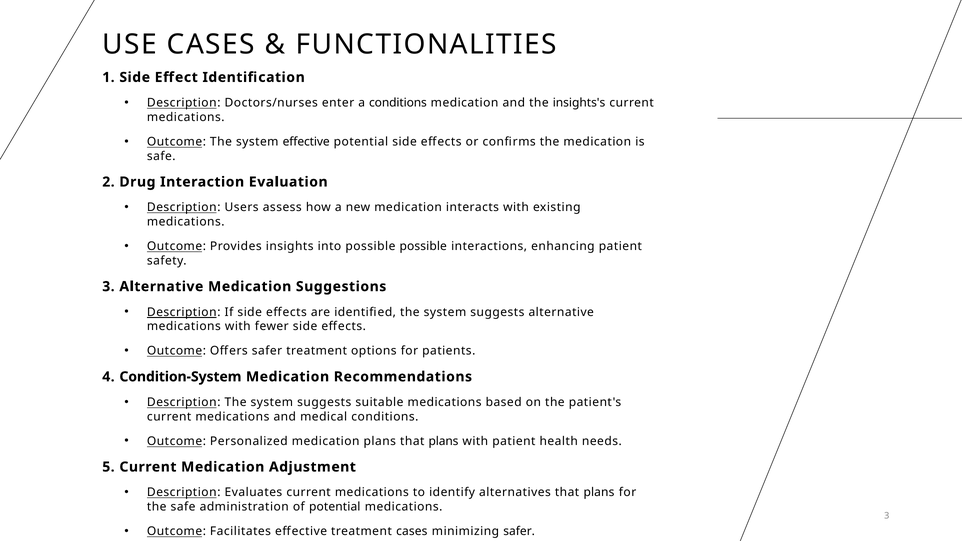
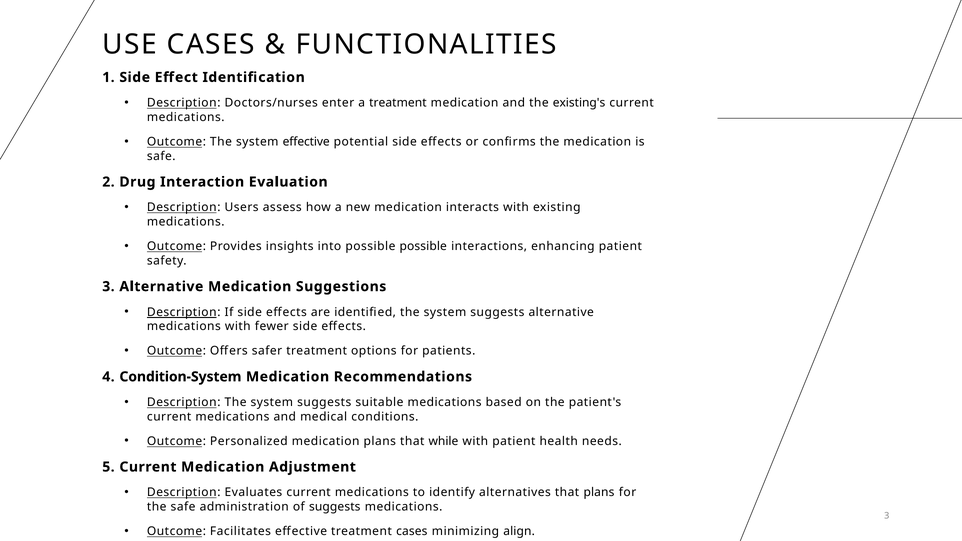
a conditions: conditions -> treatment (398, 103)
insights's: insights's -> existing's (579, 103)
plans that plans: plans -> while (443, 441)
of potential: potential -> suggests (335, 507)
minimizing safer: safer -> align (519, 531)
